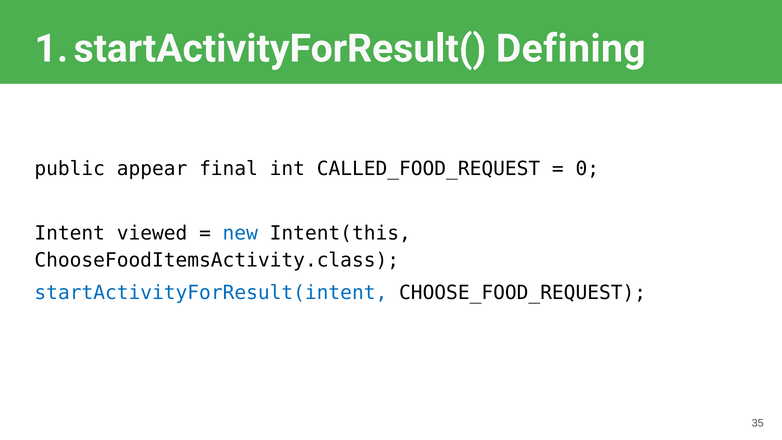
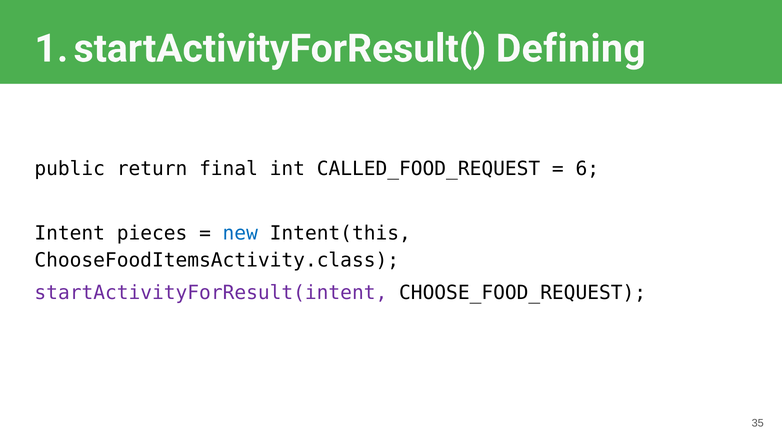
appear: appear -> return (152, 169)
0: 0 -> 6 (587, 169)
viewed: viewed -> pieces (152, 233)
startActivityForResult(intent colour: blue -> purple (211, 293)
